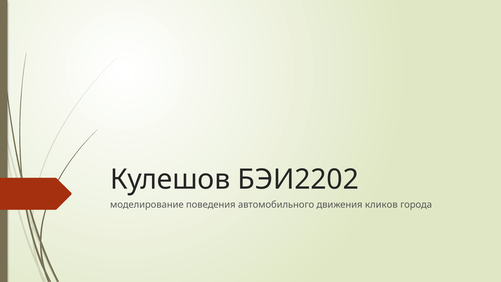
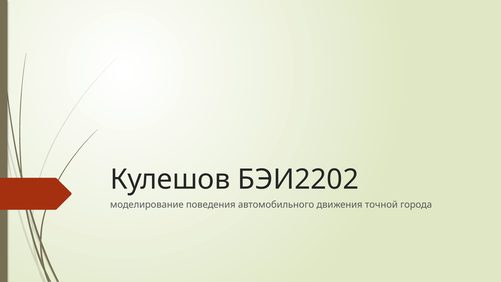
кликов: кликов -> точной (381, 204)
